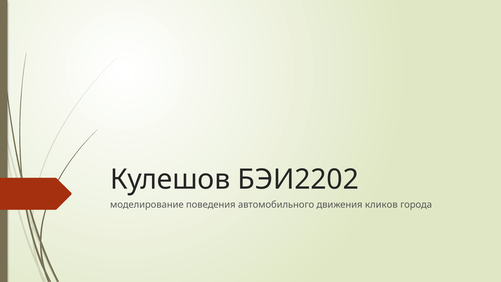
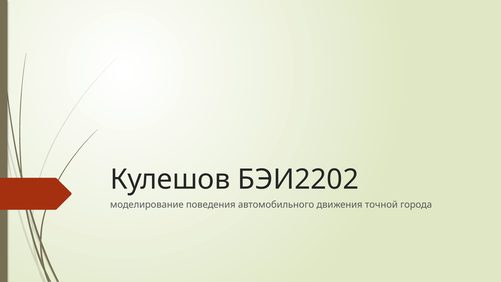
кликов: кликов -> точной (381, 204)
